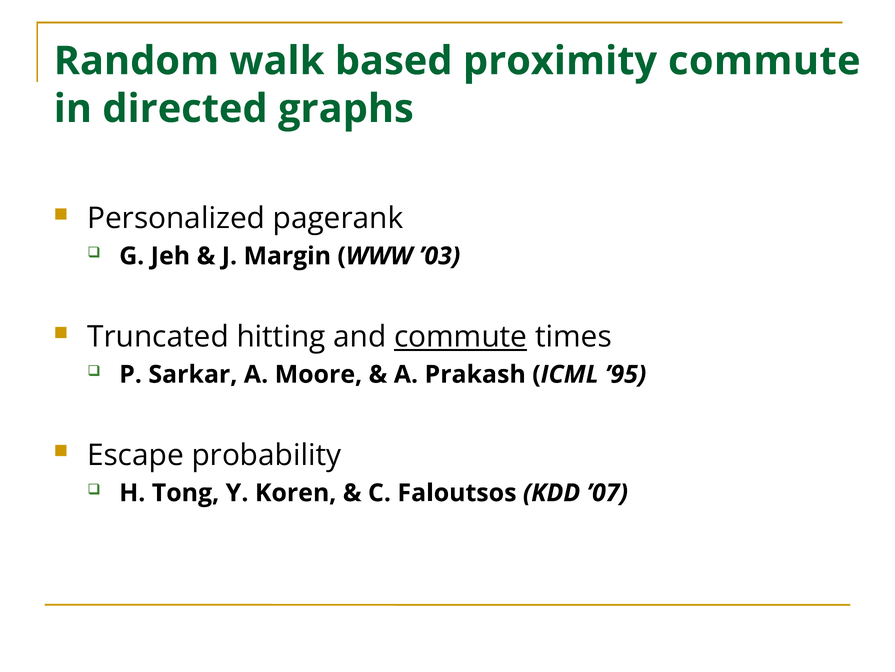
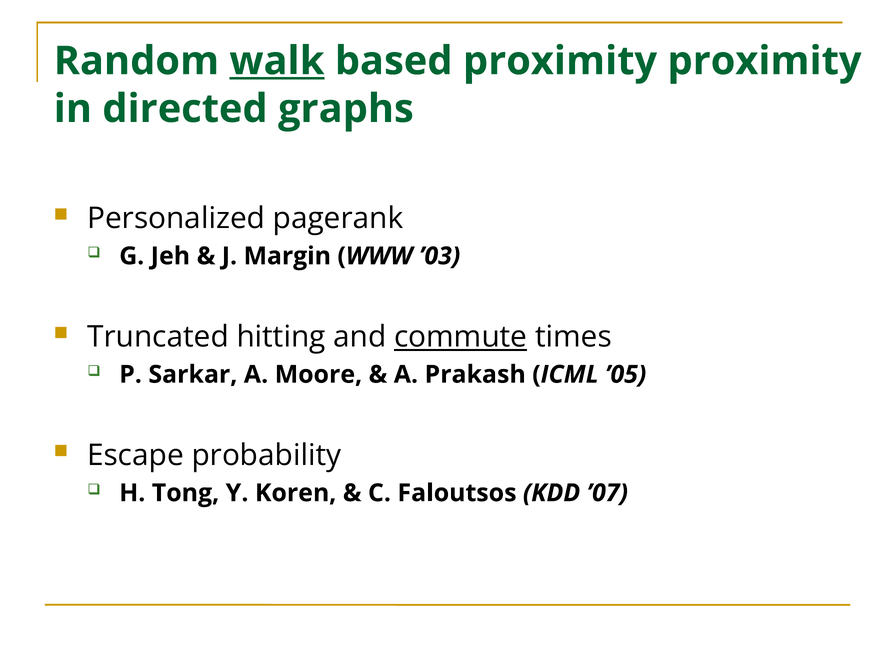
walk underline: none -> present (277, 61)
proximity commute: commute -> proximity (765, 61)
’95: ’95 -> ’05 (626, 374)
